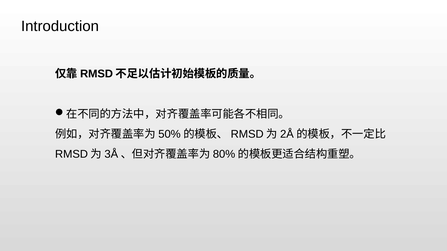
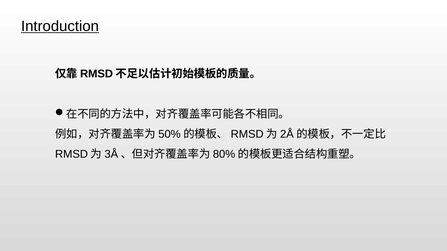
Introduction underline: none -> present (60, 26)
